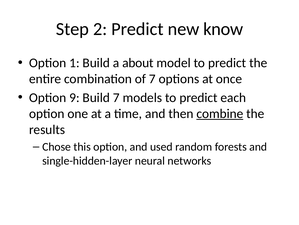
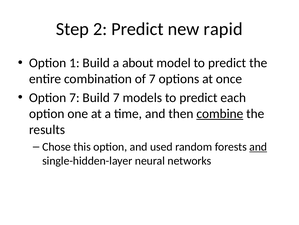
know: know -> rapid (223, 29)
Option 9: 9 -> 7 (74, 97)
and underline: none -> present (258, 146)
